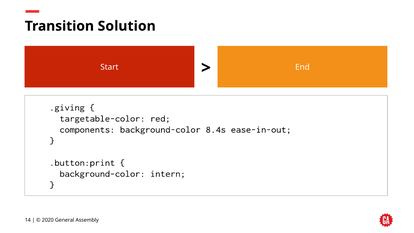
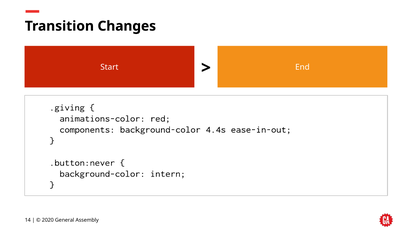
Solution: Solution -> Changes (127, 26)
targetable-color: targetable-color -> animations-color (102, 118)
8.4s: 8.4s -> 4.4s (216, 129)
.button:print: .button:print -> .button:never (82, 163)
